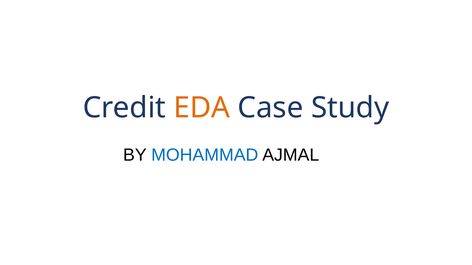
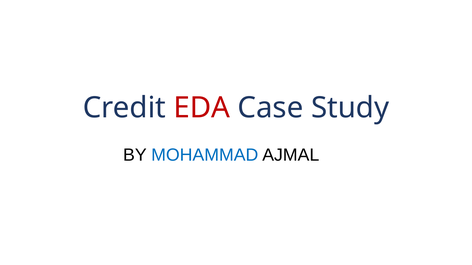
EDA colour: orange -> red (202, 108)
